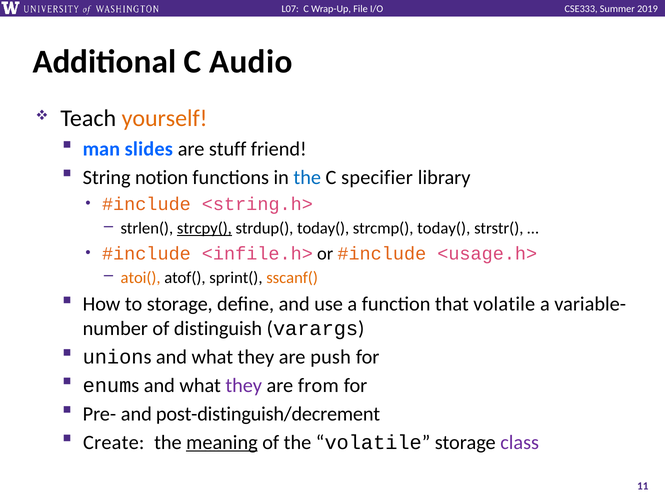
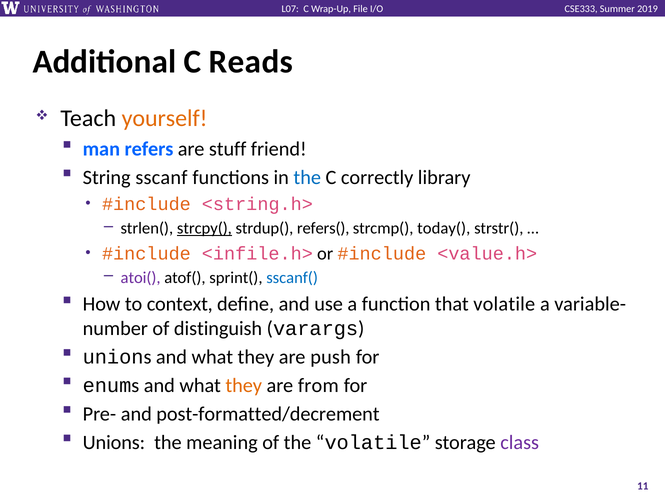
Audio: Audio -> Reads (251, 62)
slides: slides -> refers (149, 149)
notion: notion -> sscanf (161, 177)
specifier: specifier -> correctly (377, 177)
strdup( today(: today( -> refers( (323, 228)
<usage.h>: <usage.h> -> <value.h> (487, 253)
atoi( colour: orange -> purple (141, 278)
sscanf( colour: orange -> blue (292, 278)
to storage: storage -> context (180, 304)
they colour: purple -> orange (244, 385)
post-distinguish/decrement: post-distinguish/decrement -> post-formatted/decrement (268, 414)
Create: Create -> Unions (114, 442)
meaning underline: present -> none (222, 442)
